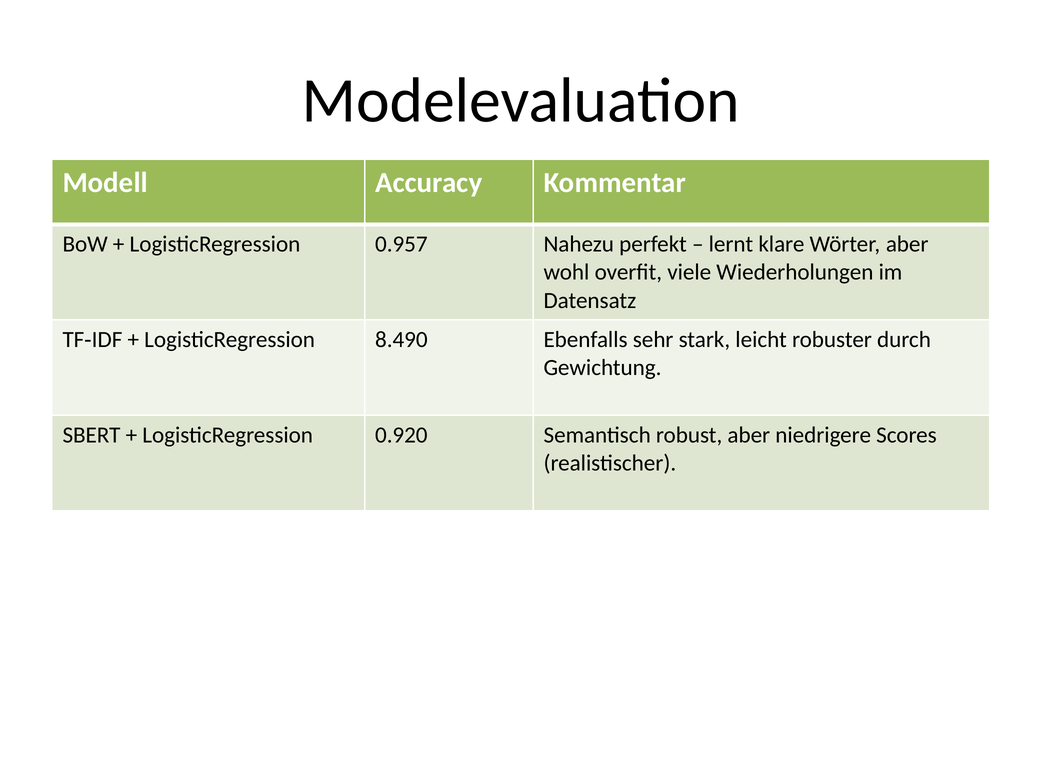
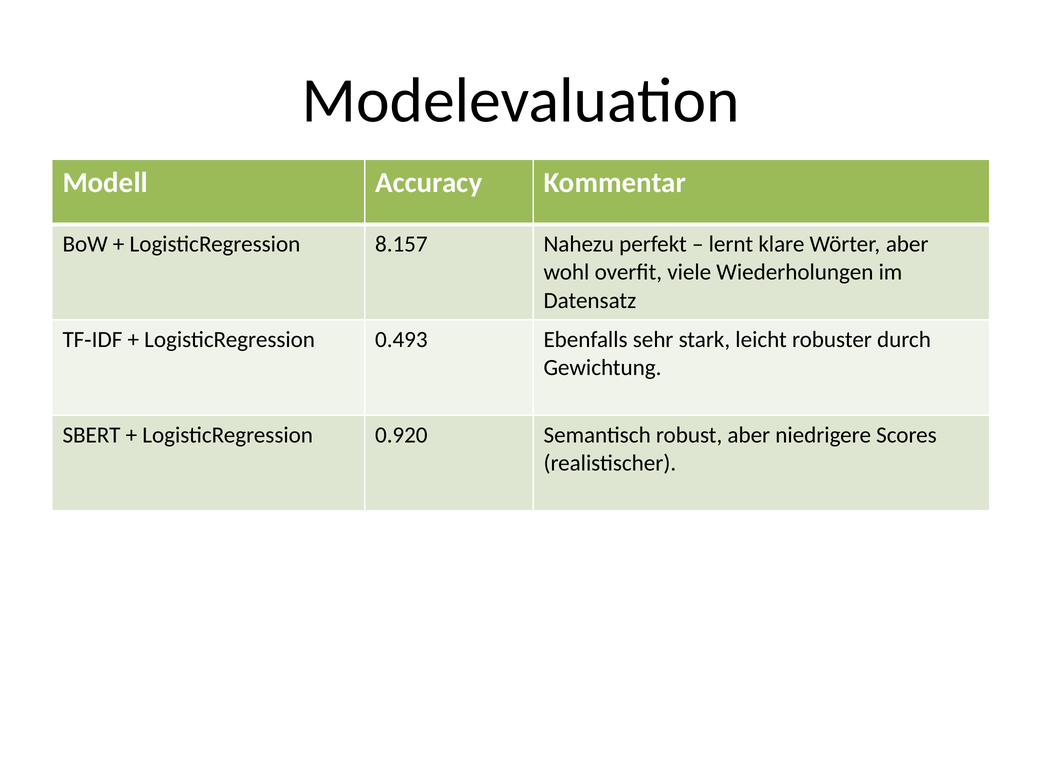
0.957: 0.957 -> 8.157 (401, 244)
8.490: 8.490 -> 0.493 (401, 339)
